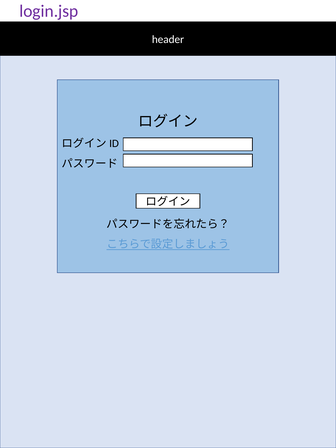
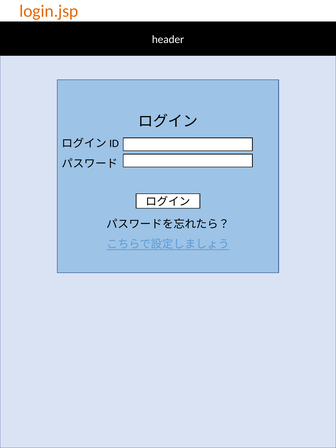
login.jsp colour: purple -> orange (49, 11)
